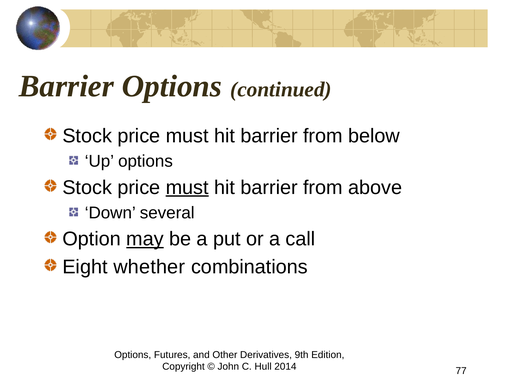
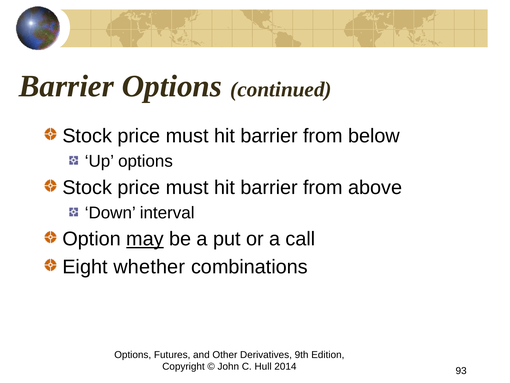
must underline: present -> none (187, 187)
several: several -> interval (167, 213)
77: 77 -> 93 (461, 370)
